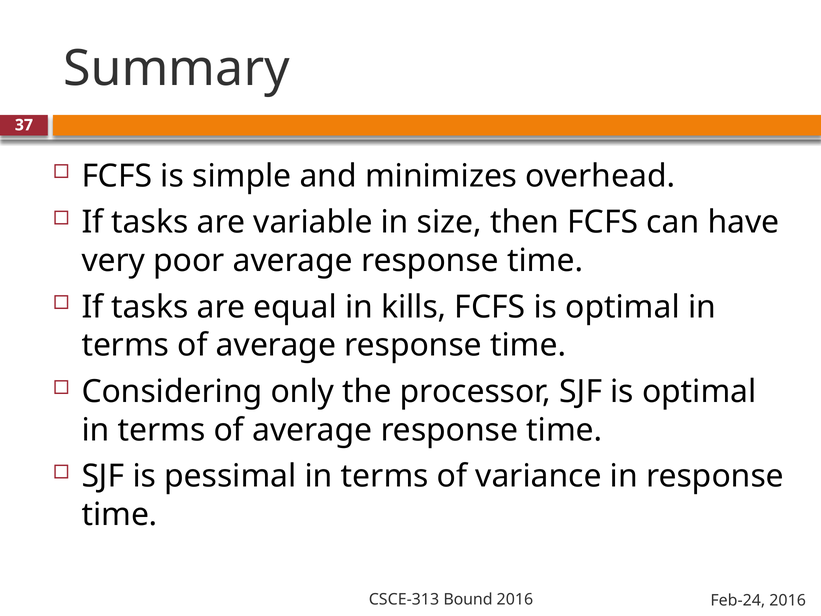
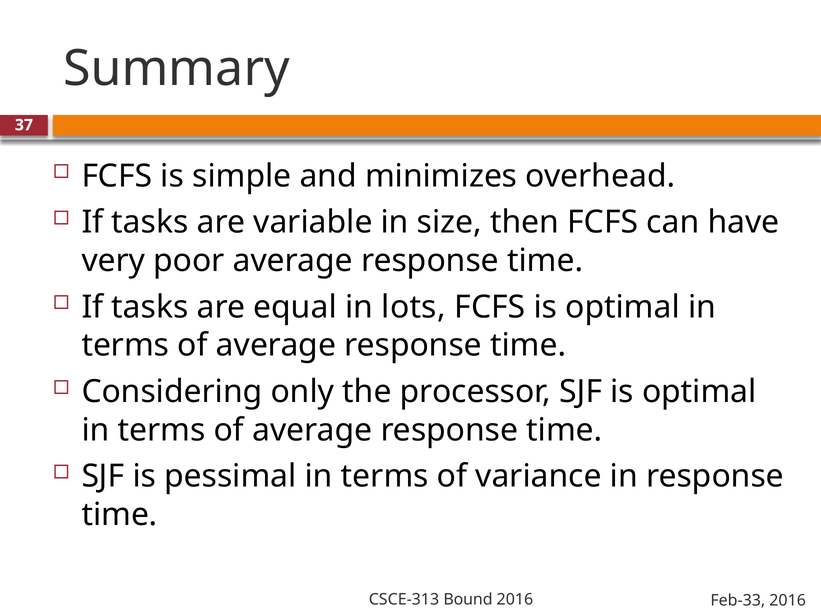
kills: kills -> lots (414, 307)
Feb-24: Feb-24 -> Feb-33 (738, 600)
